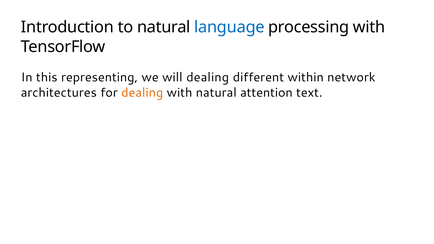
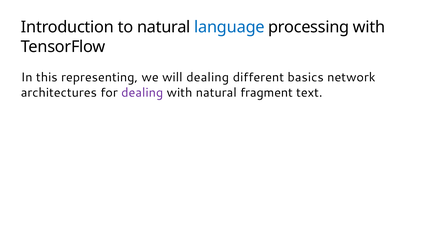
within: within -> basics (306, 77)
dealing colour: orange -> purple (142, 93)
attention: attention -> fragment (266, 93)
